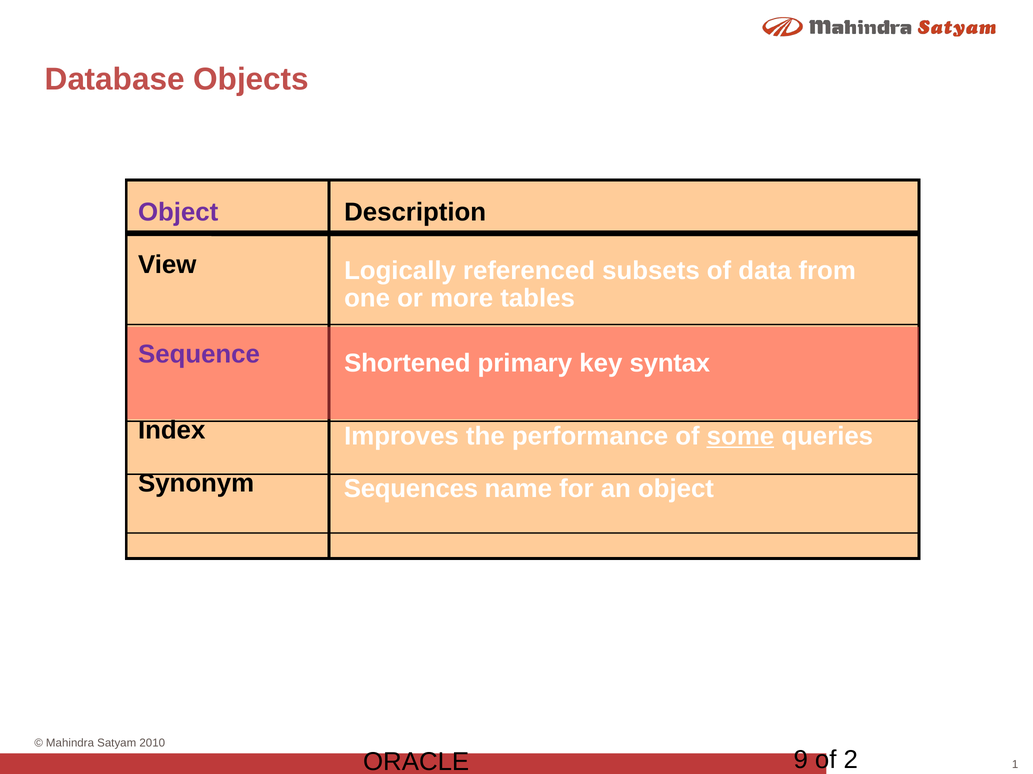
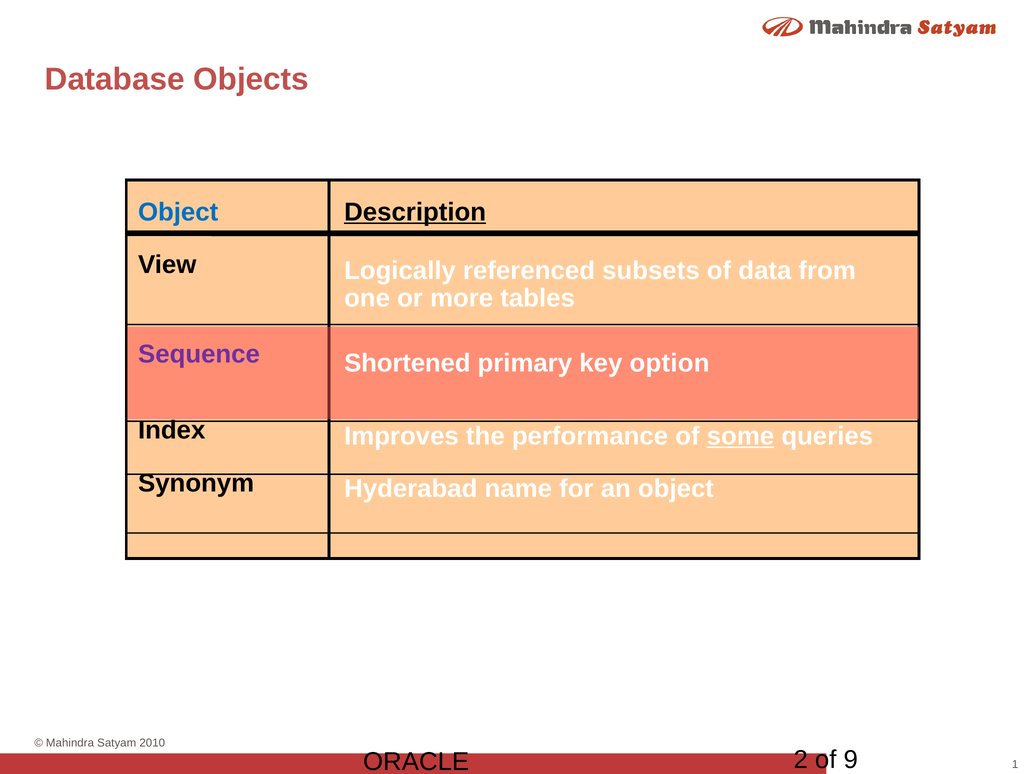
Object colour: purple -> blue (178, 212)
Description underline: none -> present (415, 212)
syntax: syntax -> option (670, 363)
Sequences: Sequences -> Hyderabad (411, 489)
9: 9 -> 2 (801, 761)
2: 2 -> 9 (851, 761)
